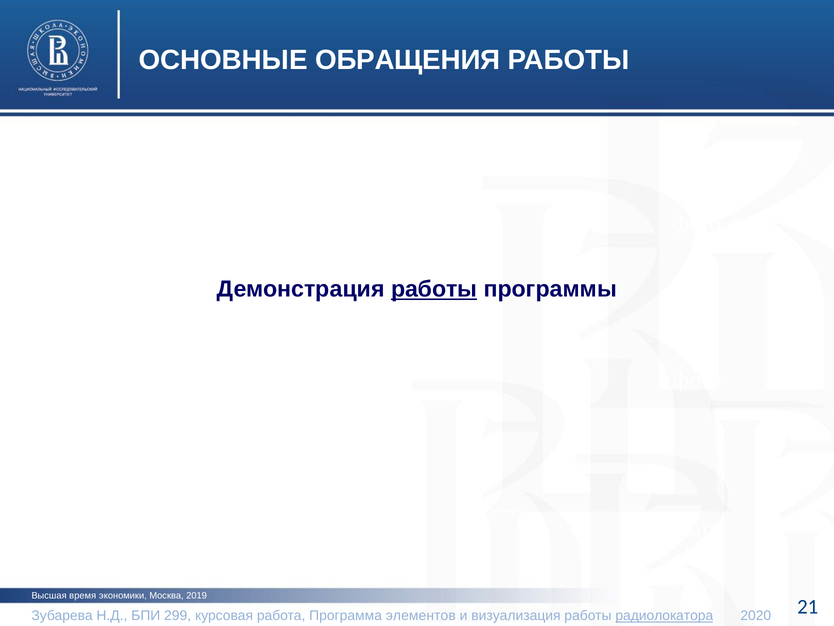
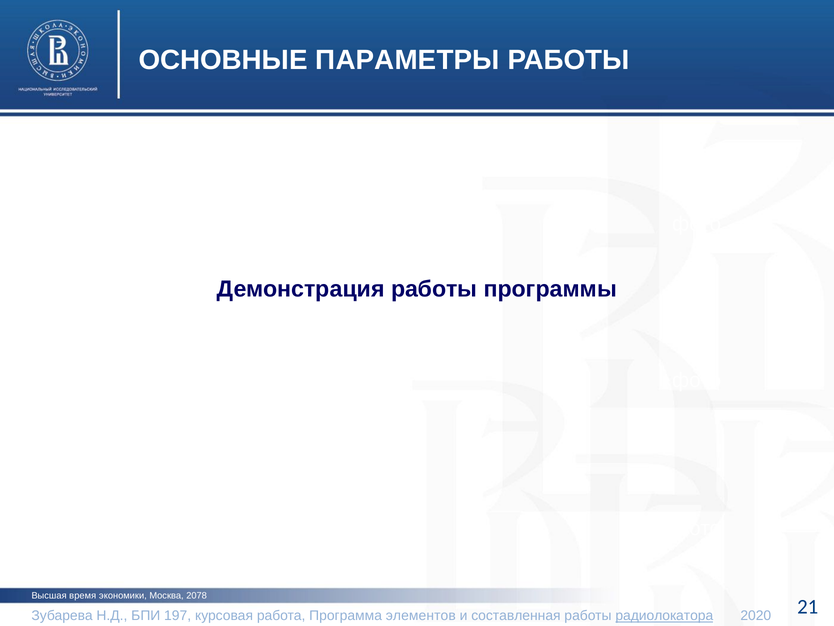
ОБРАЩЕНИЯ: ОБРАЩЕНИЯ -> ПАРАМЕТРЫ (408, 60)
работы underline: present -> none (434, 289)
2019: 2019 -> 2078 (197, 595)
299: 299 -> 197 (178, 615)
визуализация: визуализация -> составленная (516, 615)
